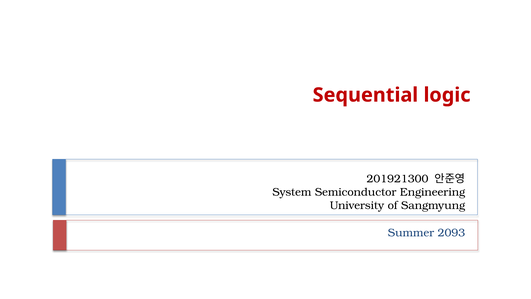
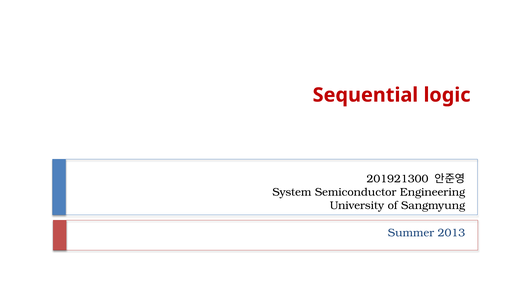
2093: 2093 -> 2013 (451, 233)
